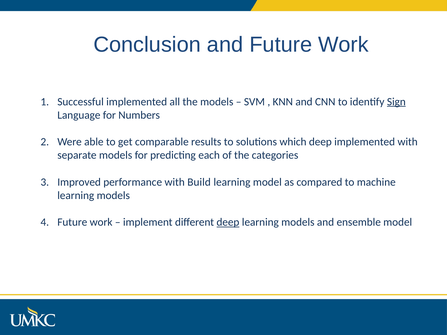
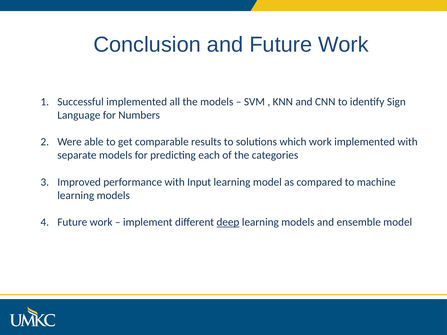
Sign underline: present -> none (396, 102)
which deep: deep -> work (320, 142)
Build: Build -> Input (199, 182)
